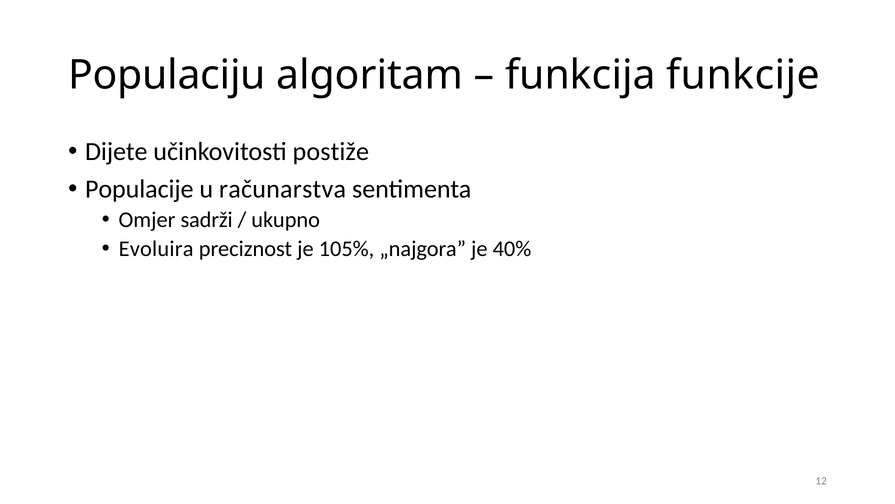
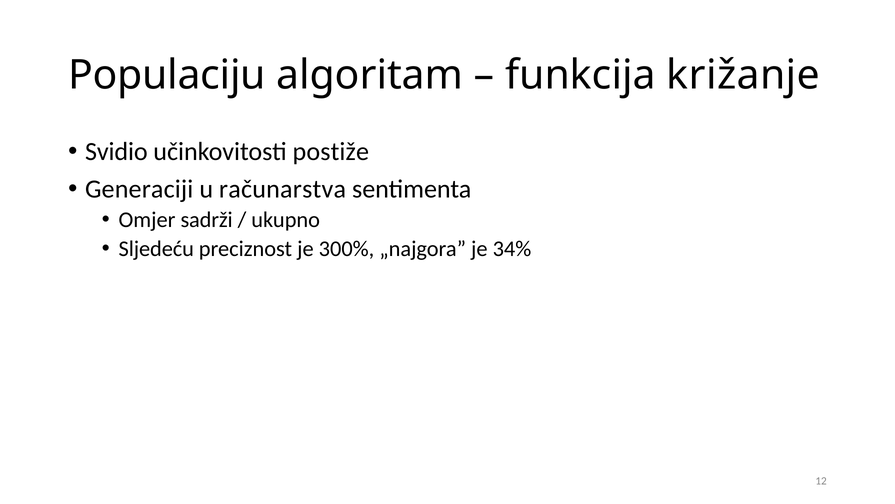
funkcije: funkcije -> križanje (743, 75)
Dijete: Dijete -> Svidio (116, 151)
Populacije: Populacije -> Generaciji (139, 189)
Evoluira: Evoluira -> Sljedeću (156, 249)
105%: 105% -> 300% (347, 249)
40%: 40% -> 34% (512, 249)
